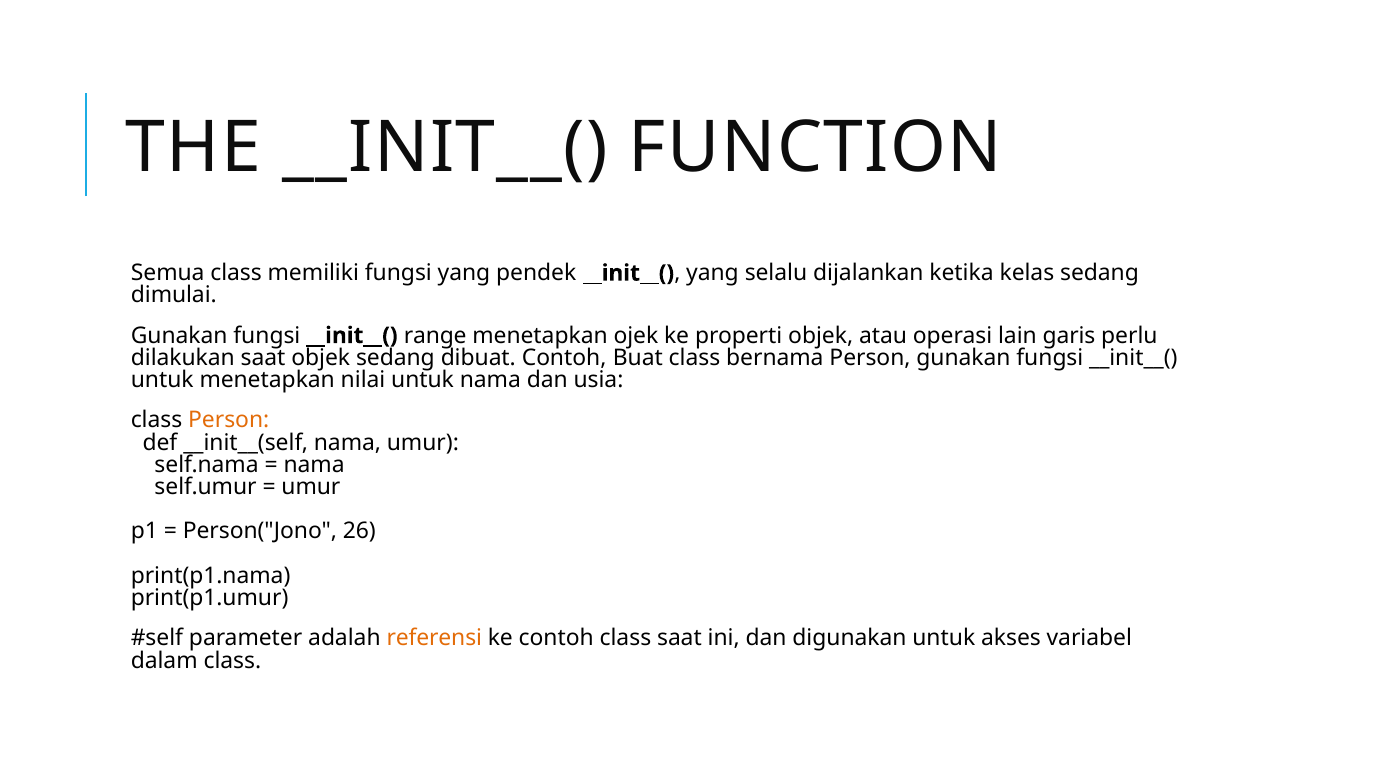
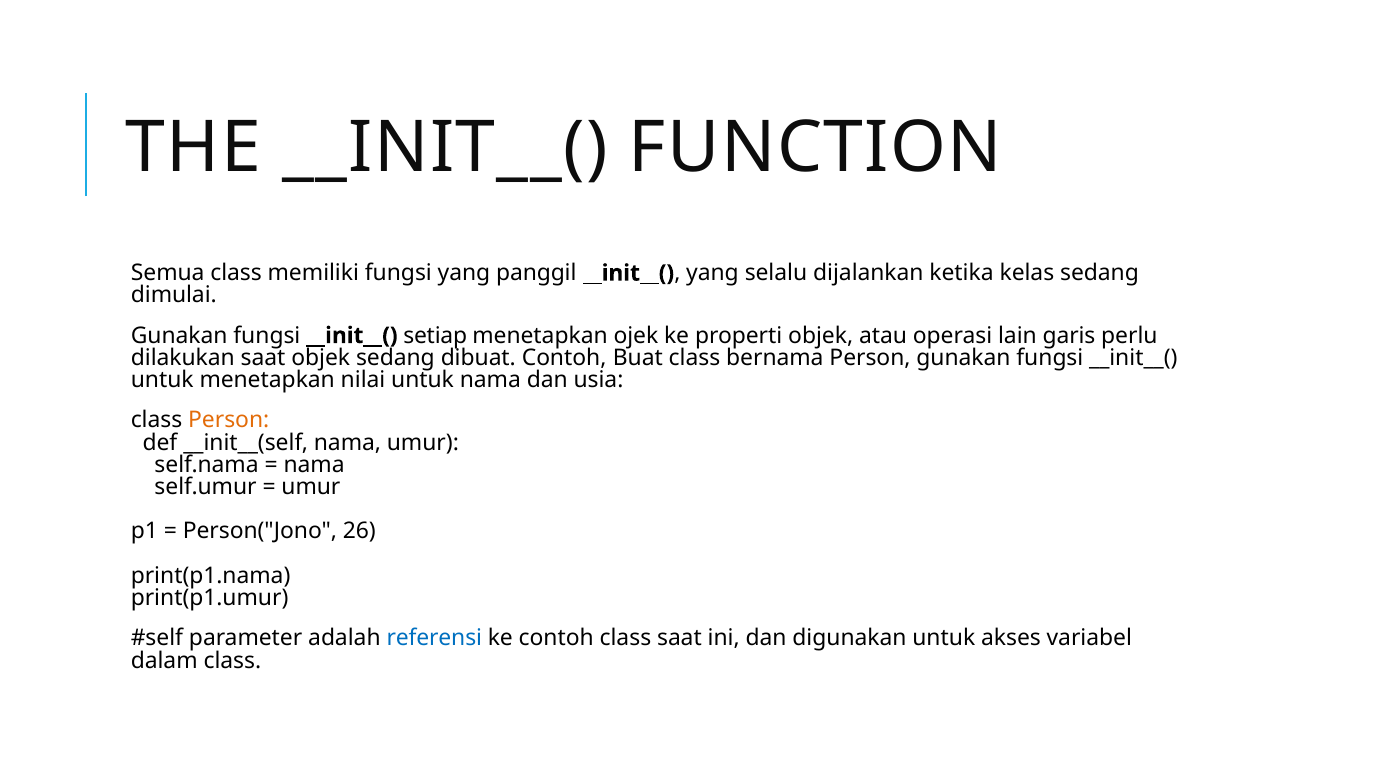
pendek: pendek -> panggil (536, 273)
range: range -> setiap (435, 335)
referensi colour: orange -> blue (434, 638)
